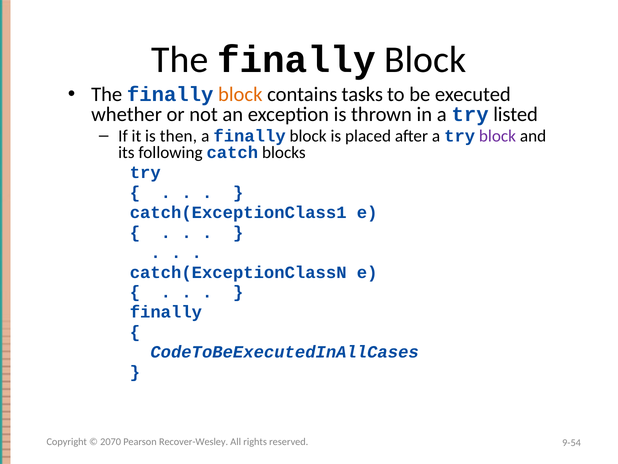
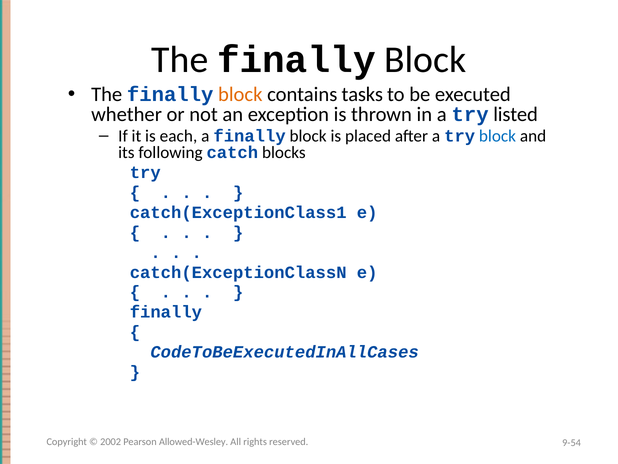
then: then -> each (179, 136)
block colour: purple -> blue (497, 136)
2070: 2070 -> 2002 (111, 442)
Recover-Wesley: Recover-Wesley -> Allowed-Wesley (194, 442)
